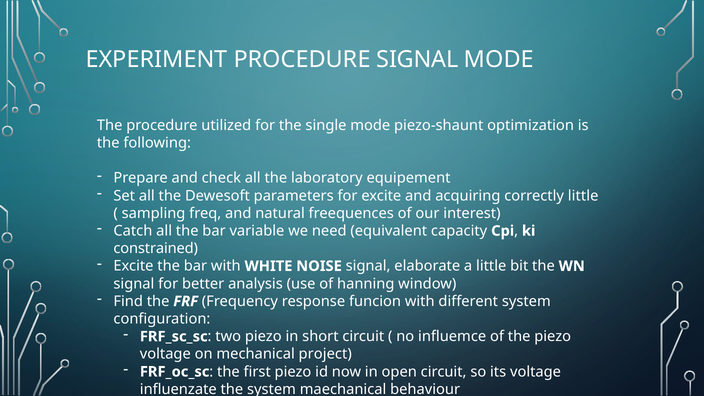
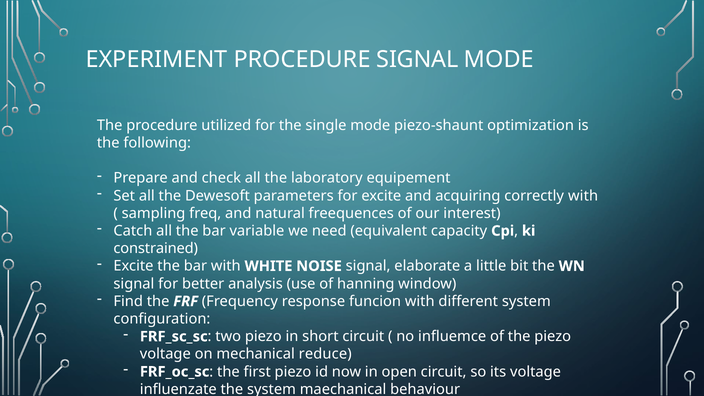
correctly little: little -> with (583, 196)
project: project -> reduce (325, 354)
